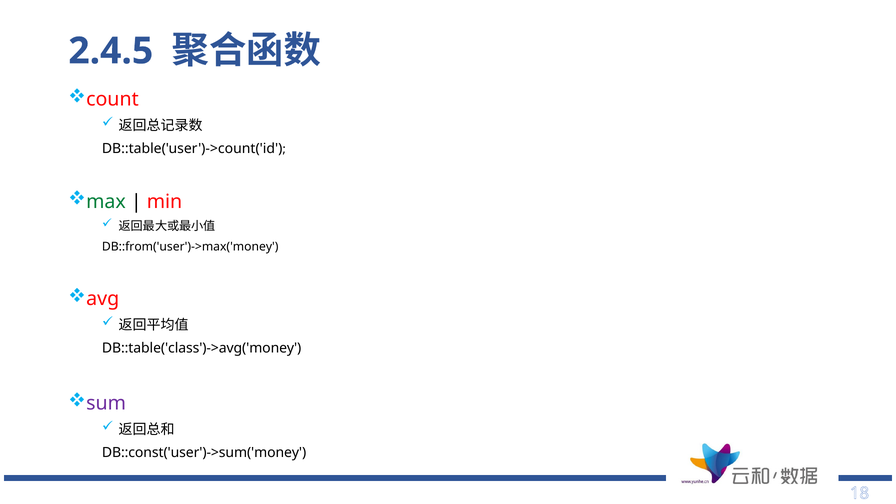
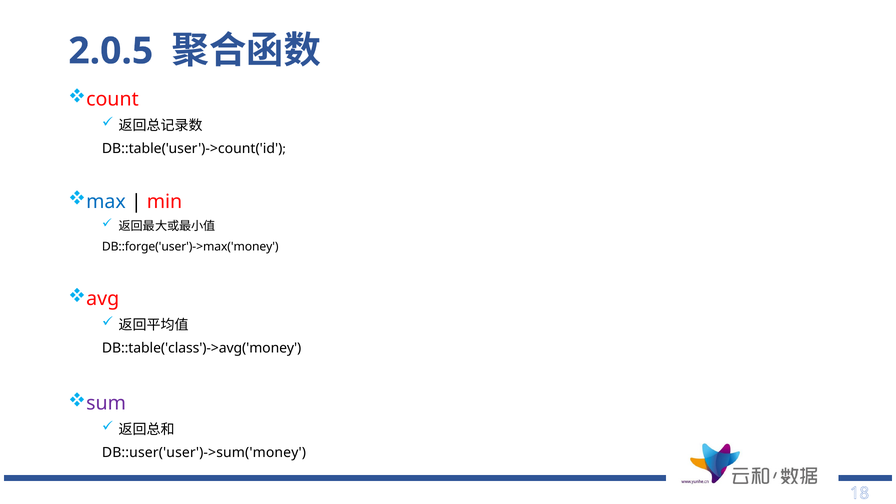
2.4.5: 2.4.5 -> 2.0.5 (111, 51)
max colour: green -> blue (106, 202)
DB::from('user')->max('money: DB::from('user')->max('money -> DB::forge('user')->max('money (190, 247)
DB::const('user')->sum('money: DB::const('user')->sum('money -> DB::user('user')->sum('money (204, 453)
